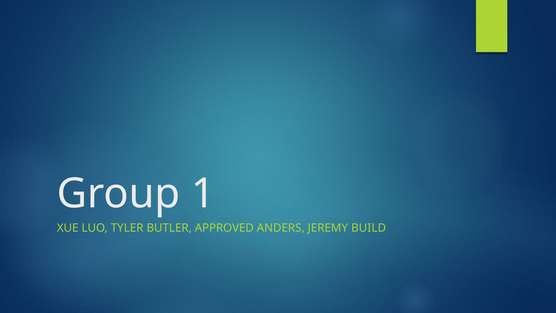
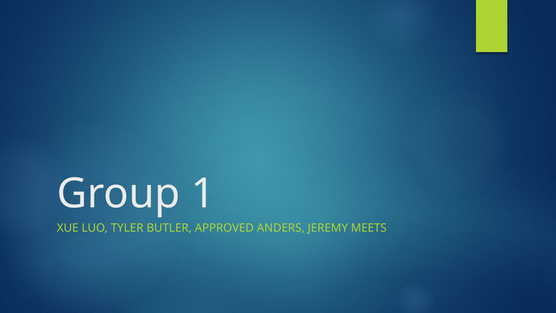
BUILD: BUILD -> MEETS (369, 228)
